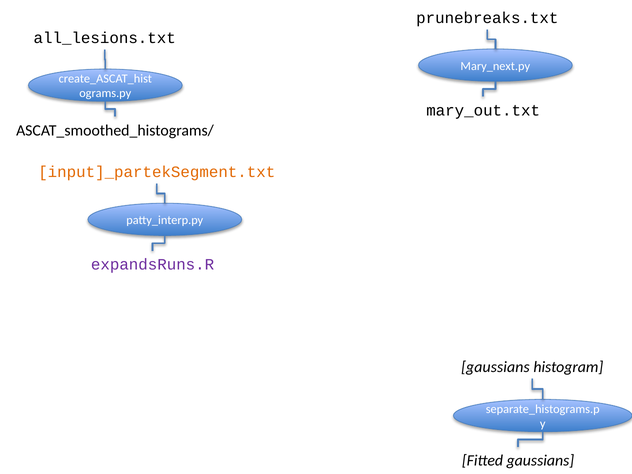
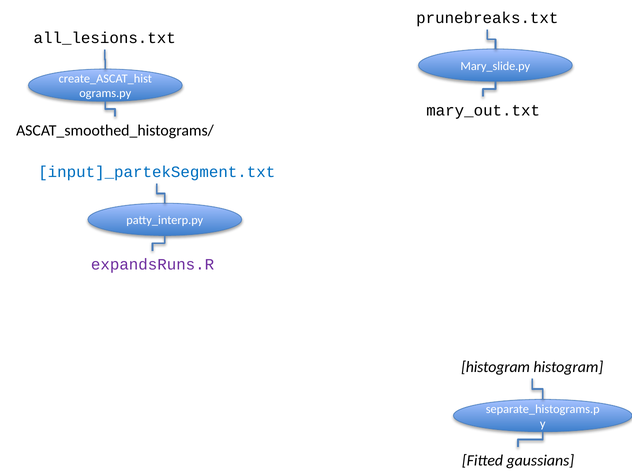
Mary_next.py: Mary_next.py -> Mary_slide.py (495, 66)
input]_partekSegment.txt colour: orange -> blue (157, 172)
gaussians: gaussians -> histogram (496, 367)
